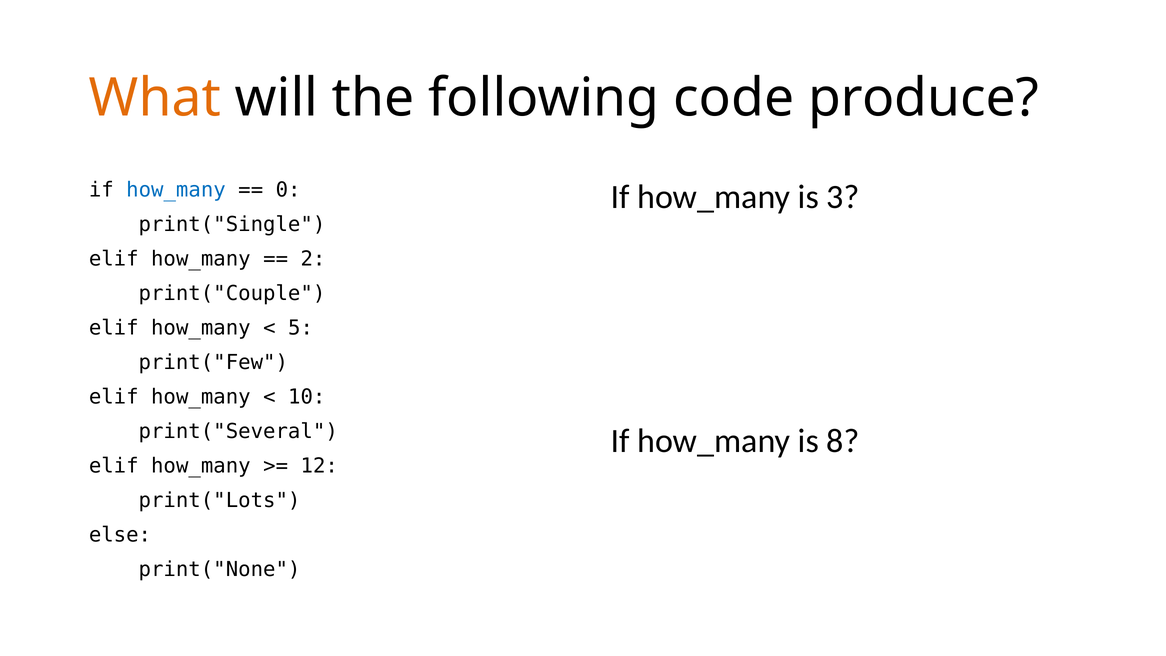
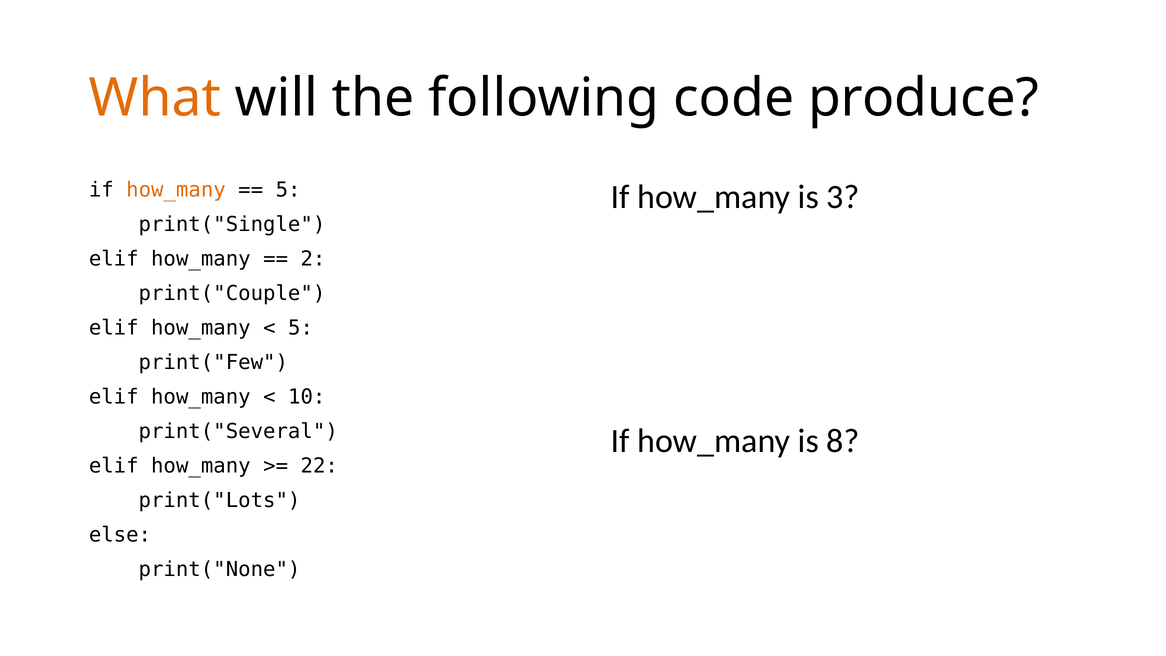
how_many colour: blue -> orange (176, 190)
0: 0 -> 5 (288, 190)
12: 12 -> 22 (319, 466)
